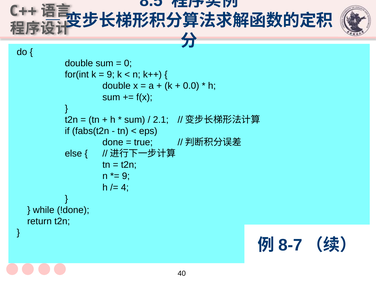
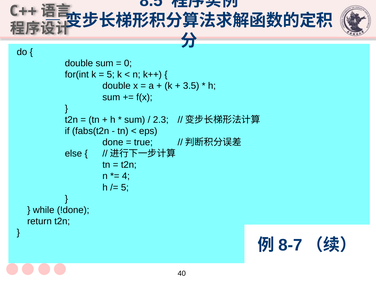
9: 9 -> 5 (111, 75)
0.0: 0.0 -> 3.5 (191, 86)
2.1: 2.1 -> 2.3 (161, 120)
9: 9 -> 4 (126, 176)
4: 4 -> 5 (125, 187)
